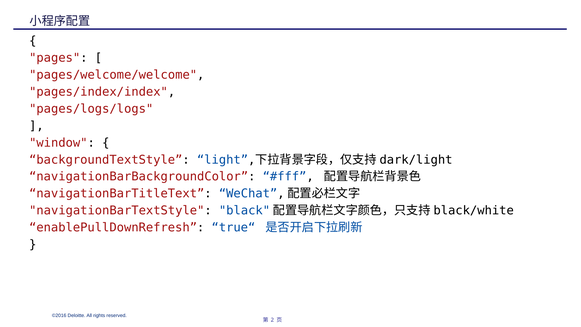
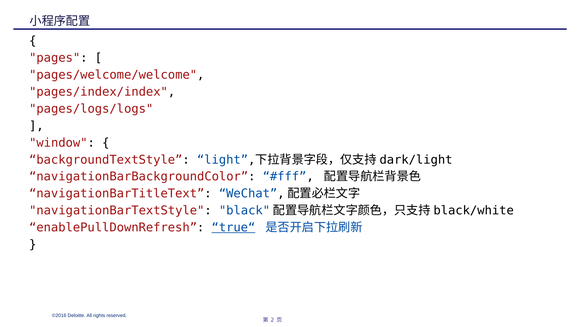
true“ underline: none -> present (233, 227)
